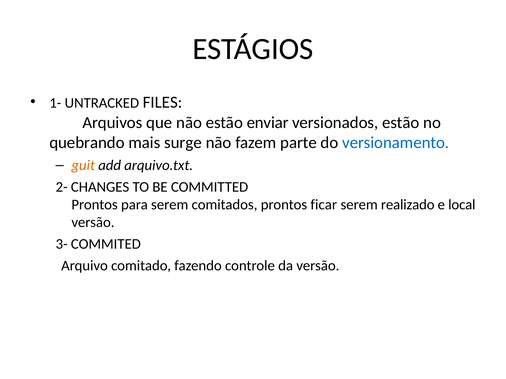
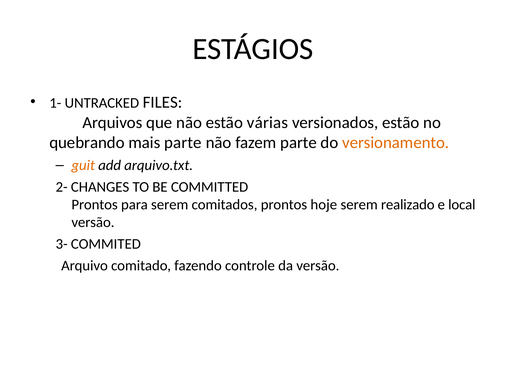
enviar: enviar -> várias (267, 123)
mais surge: surge -> parte (183, 143)
versionamento colour: blue -> orange (396, 143)
ficar: ficar -> hoje (324, 205)
